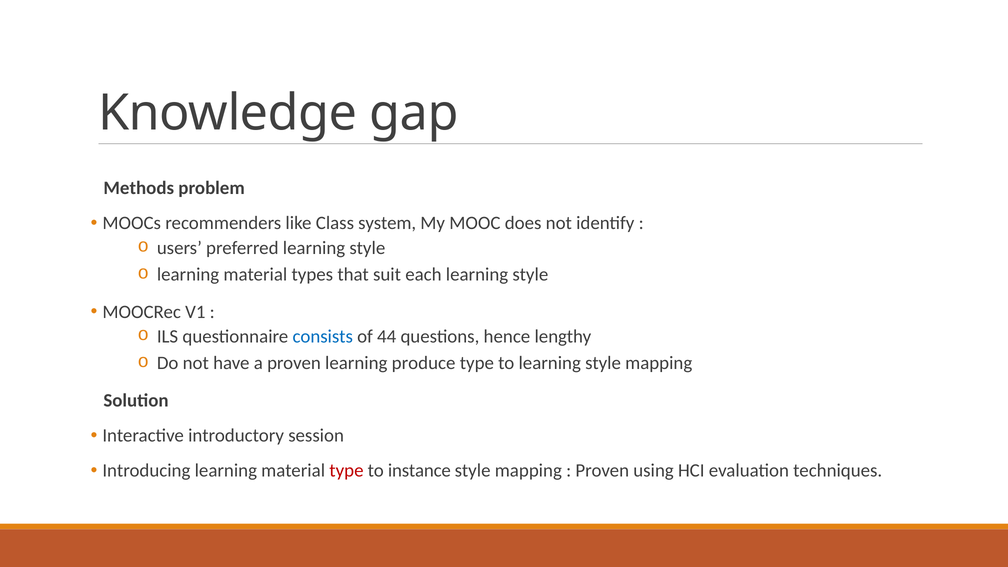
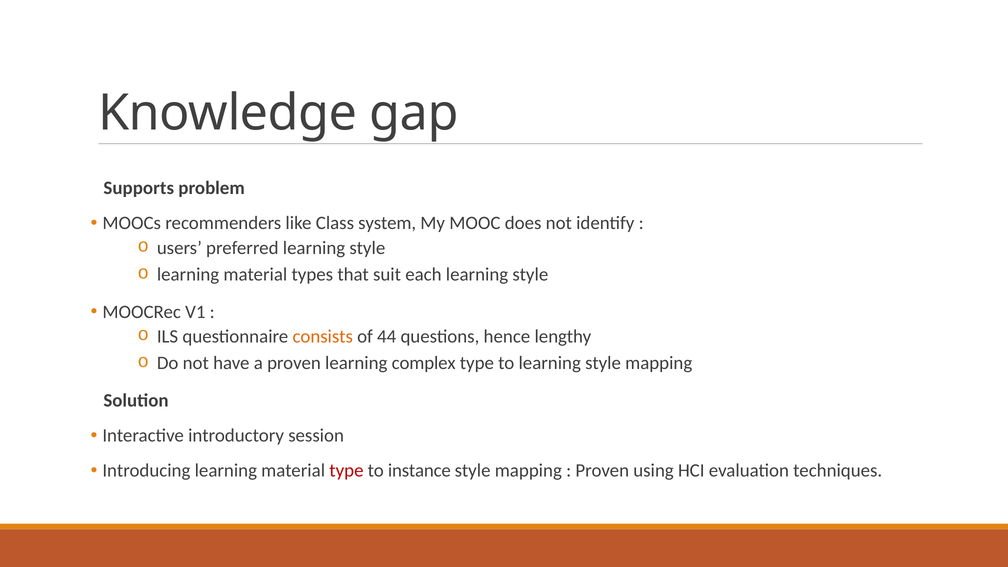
Methods: Methods -> Supports (139, 188)
consists colour: blue -> orange (323, 336)
produce: produce -> complex (424, 363)
